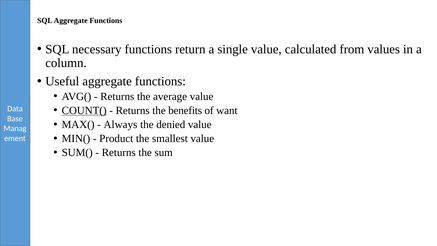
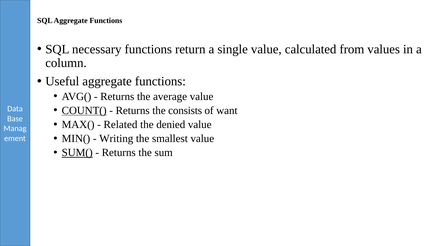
benefits: benefits -> consists (185, 110)
Always: Always -> Related (120, 124)
Product: Product -> Writing (116, 139)
SUM( underline: none -> present (77, 153)
